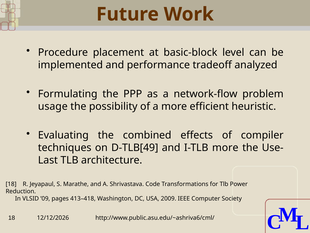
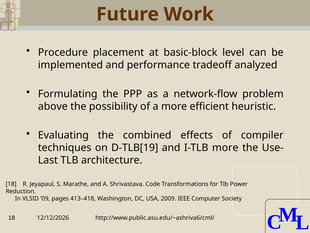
usage: usage -> above (53, 106)
D-TLB[49: D-TLB[49 -> D-TLB[19 (135, 147)
